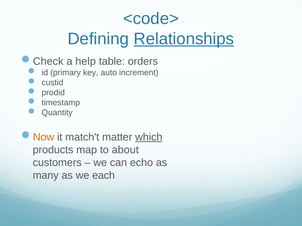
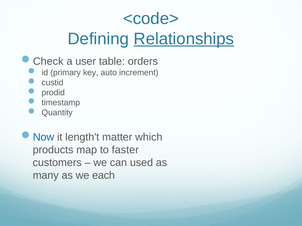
help: help -> user (86, 61)
Now colour: orange -> blue (44, 137)
match't: match't -> length't (82, 137)
which underline: present -> none (149, 137)
about: about -> faster (125, 150)
echo: echo -> used (141, 163)
